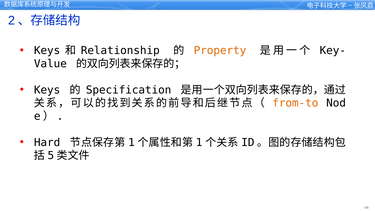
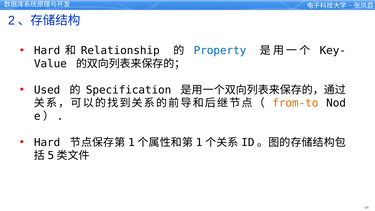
Keys: Keys -> Hard (47, 50)
Property colour: orange -> blue (220, 50)
Keys: Keys -> Used (47, 90)
